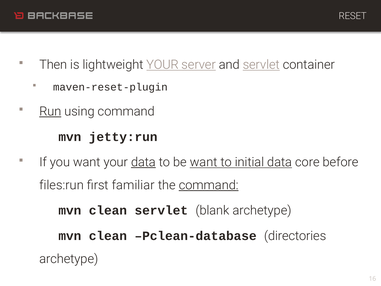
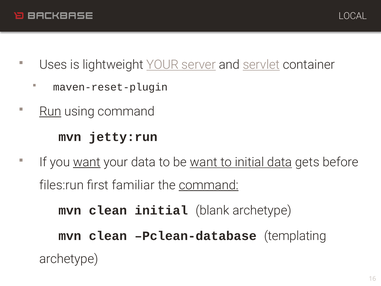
RESET: RESET -> LOCAL (353, 16)
Then: Then -> Uses (53, 65)
want underline: none -> present (87, 162)
data underline: present -> none (143, 162)
core: core -> gets (307, 162)
clean servlet: servlet -> initial (161, 210)
directories: directories -> templating (295, 236)
